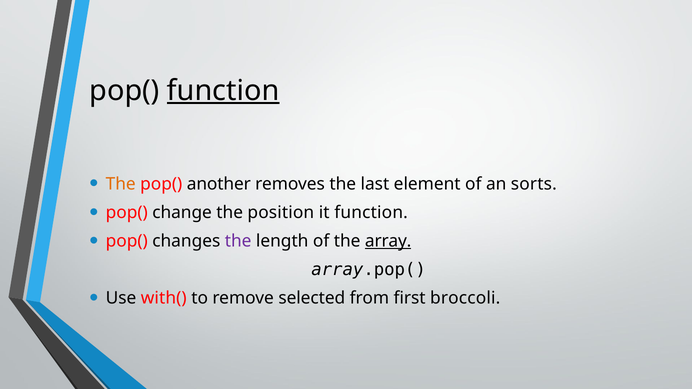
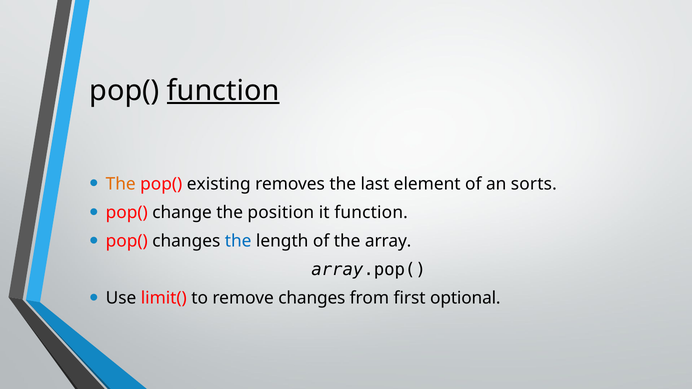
another: another -> existing (219, 184)
the colour: purple -> blue (238, 241)
array underline: present -> none (388, 241)
with(: with( -> limit( (164, 298)
remove selected: selected -> changes (312, 298)
broccoli: broccoli -> optional (465, 298)
